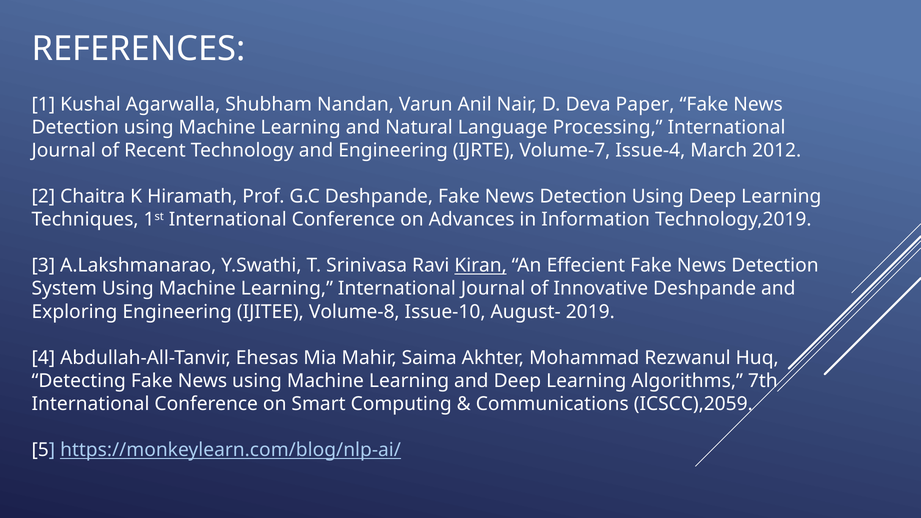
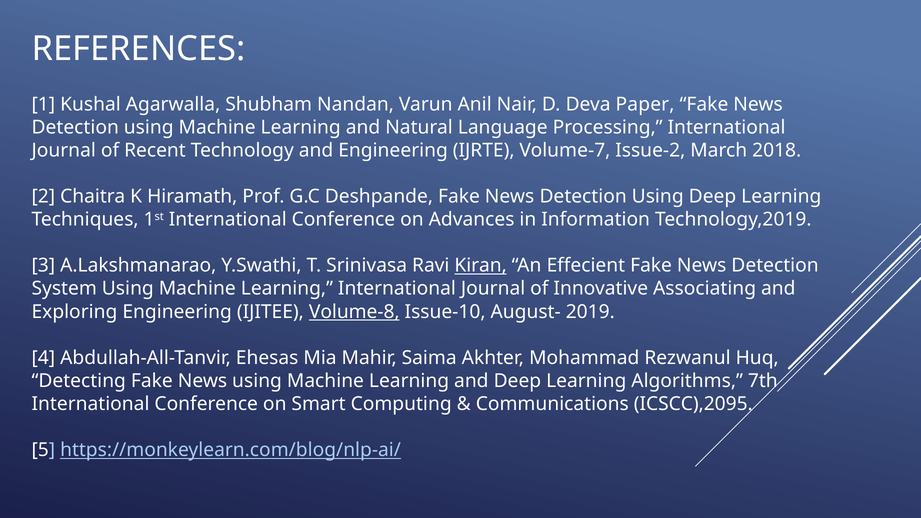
Issue-4: Issue-4 -> Issue-2 (650, 150)
2012: 2012 -> 2018 (777, 150)
Innovative Deshpande: Deshpande -> Associating (705, 289)
Volume-8 underline: none -> present (354, 312)
ICSCC),2059: ICSCC),2059 -> ICSCC),2095 (693, 404)
